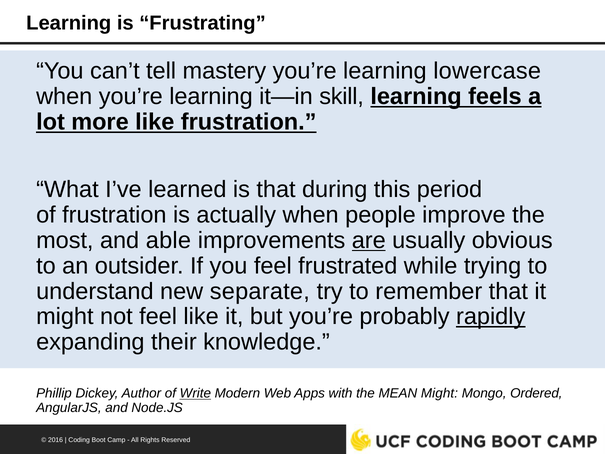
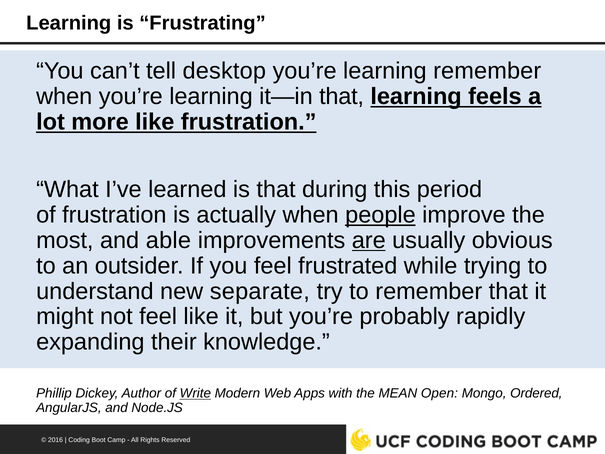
mastery: mastery -> desktop (224, 71)
learning lowercase: lowercase -> remember (487, 71)
it—in skill: skill -> that (342, 96)
people underline: none -> present (380, 215)
rapidly underline: present -> none (491, 317)
MEAN Might: Might -> Open (439, 393)
